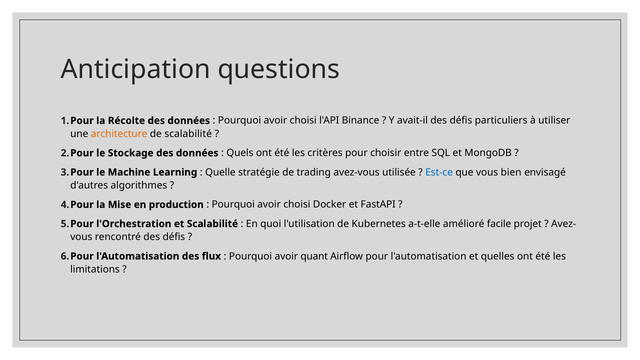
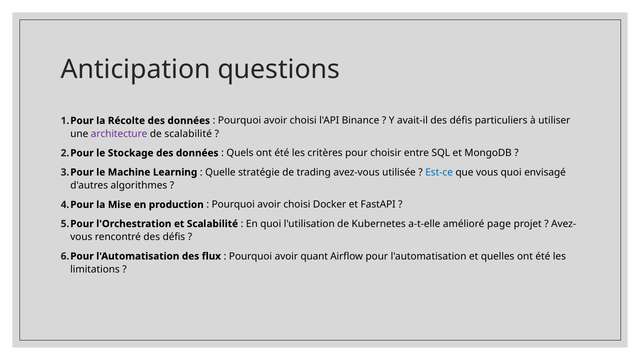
architecture colour: orange -> purple (119, 134)
vous bien: bien -> quoi (511, 172)
facile: facile -> page (499, 224)
